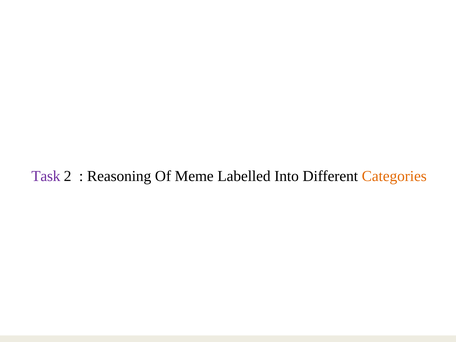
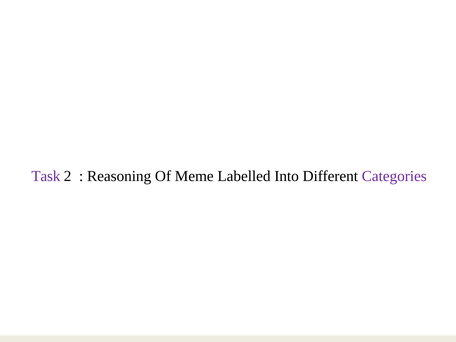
Categories colour: orange -> purple (394, 176)
